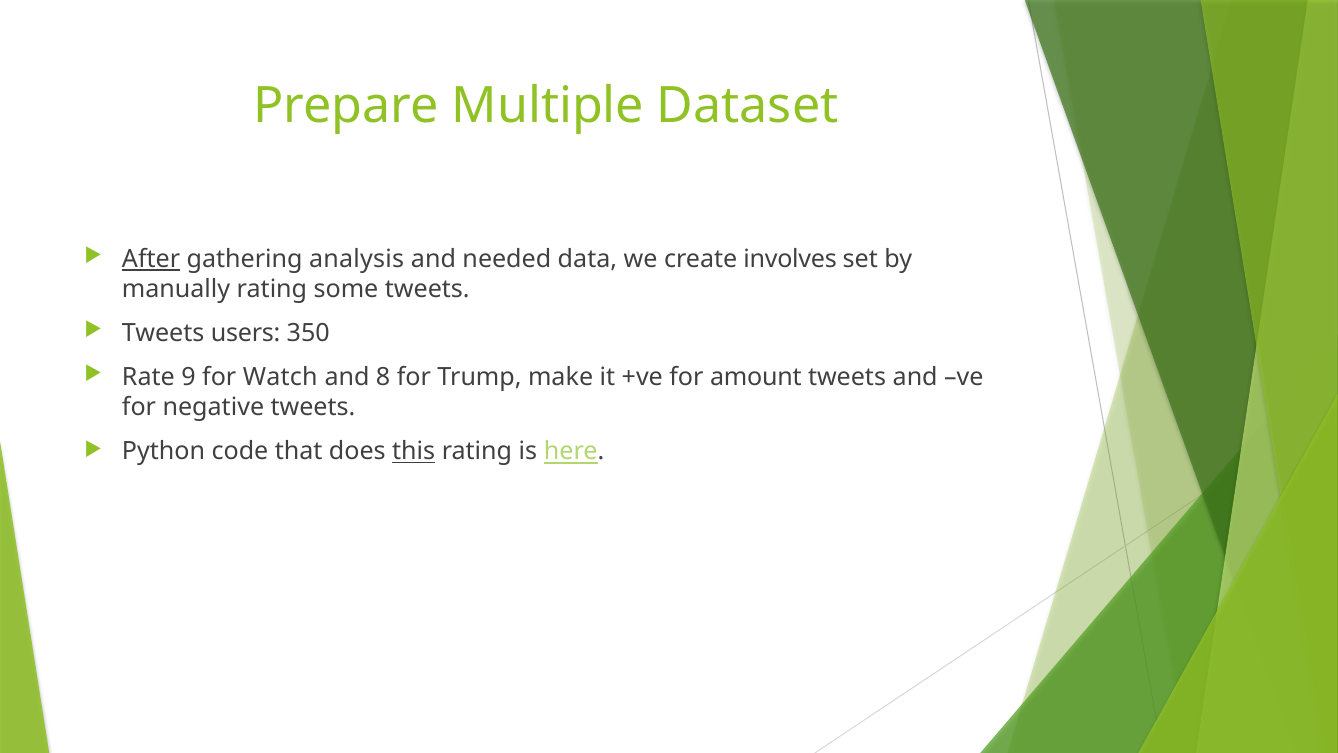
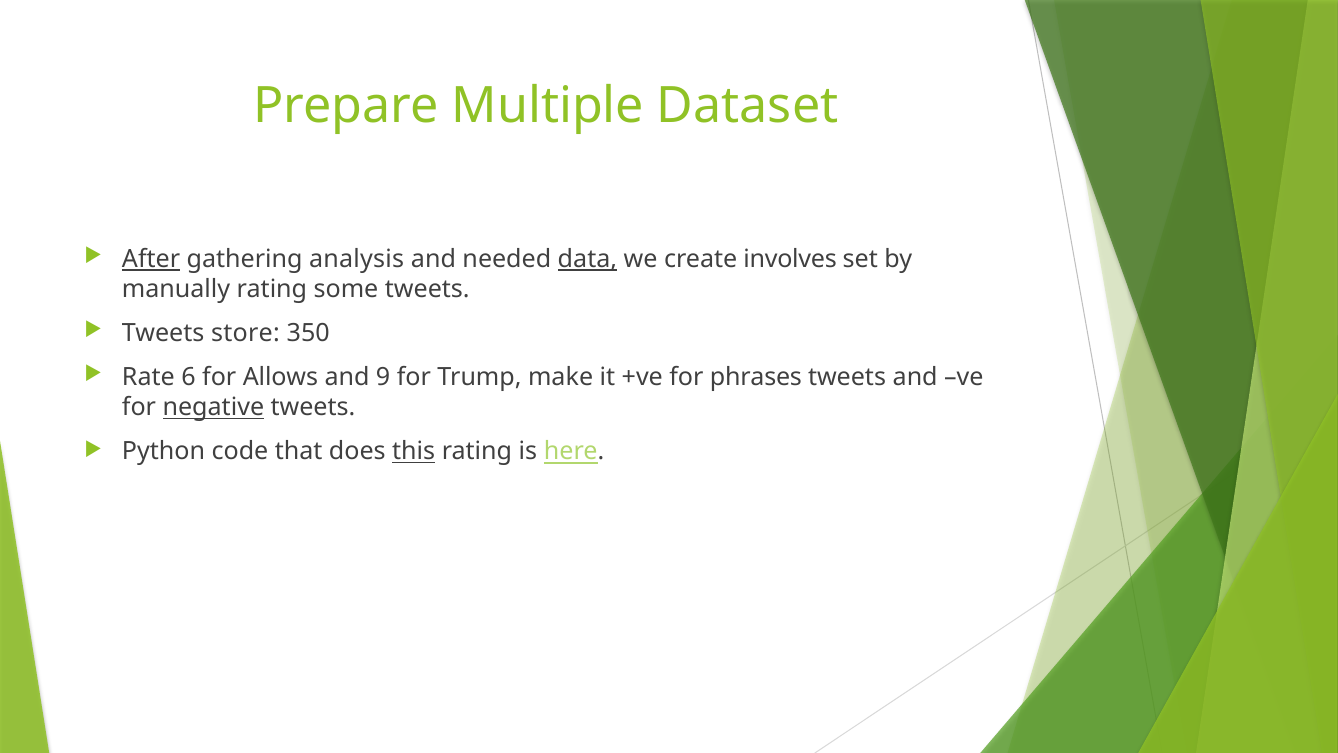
data underline: none -> present (587, 259)
users: users -> store (245, 333)
9: 9 -> 6 (189, 377)
Watch: Watch -> Allows (280, 377)
8: 8 -> 9 (383, 377)
amount: amount -> phrases (756, 377)
negative underline: none -> present (213, 407)
